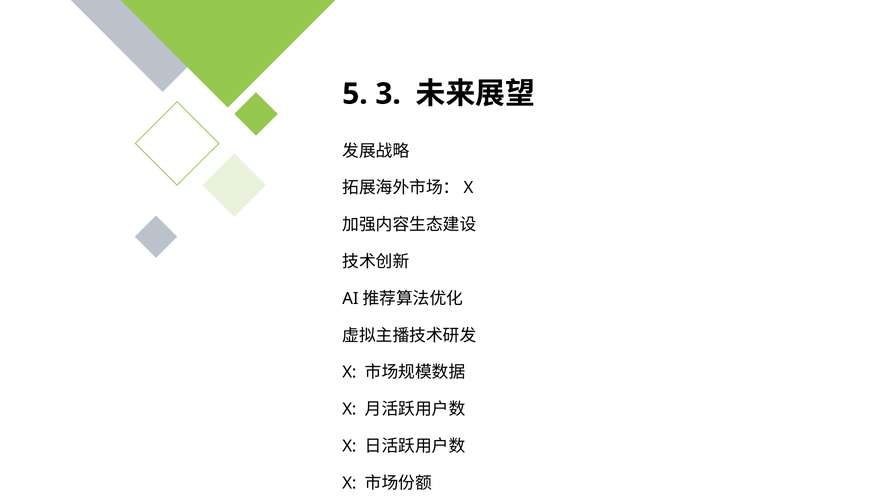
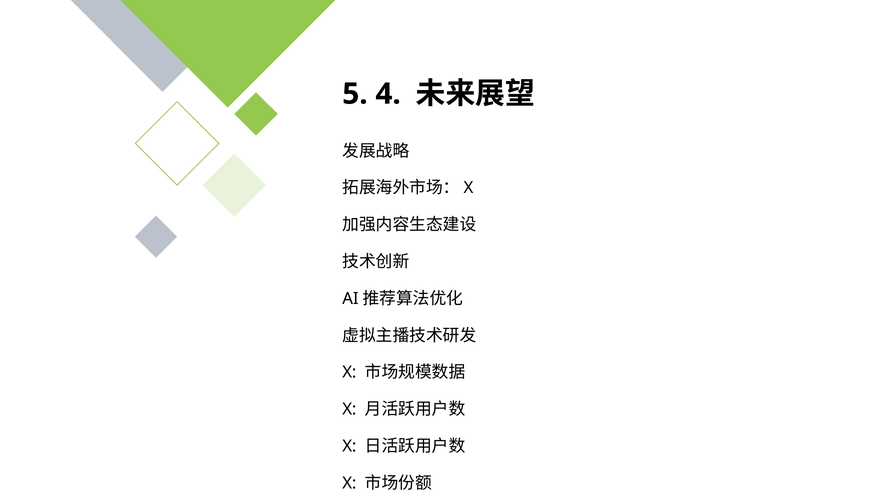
3: 3 -> 4 (388, 94)
